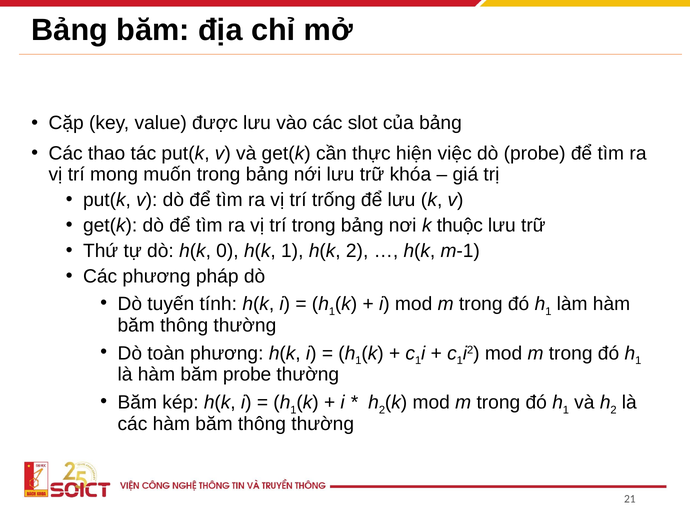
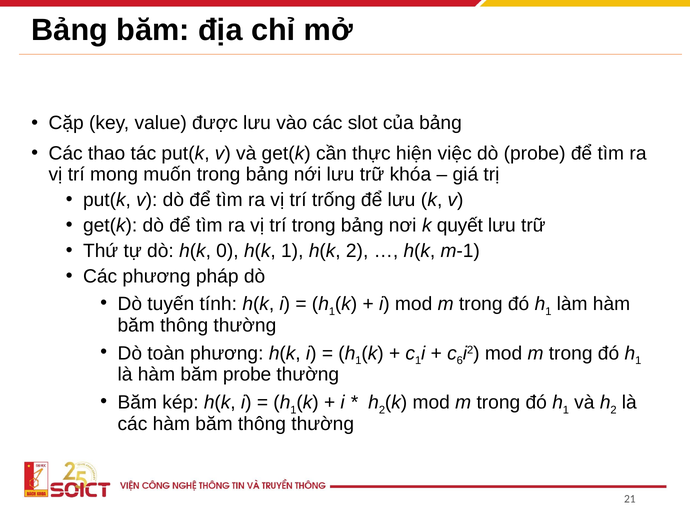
thuộc: thuộc -> quyết (460, 225)
1: 1 -> 6 (460, 360)
